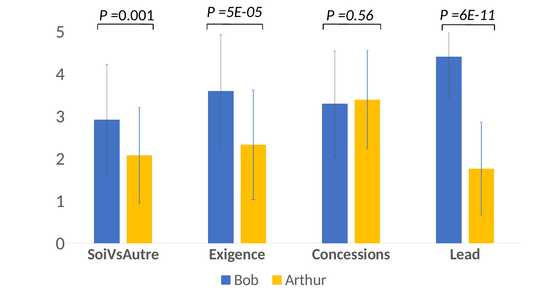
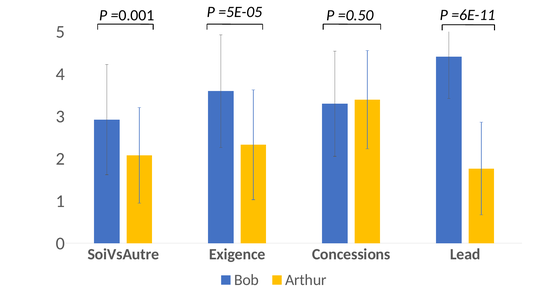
=0.56: =0.56 -> =0.50 (356, 15)
